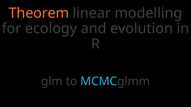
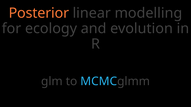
Theorem: Theorem -> Posterior (39, 13)
